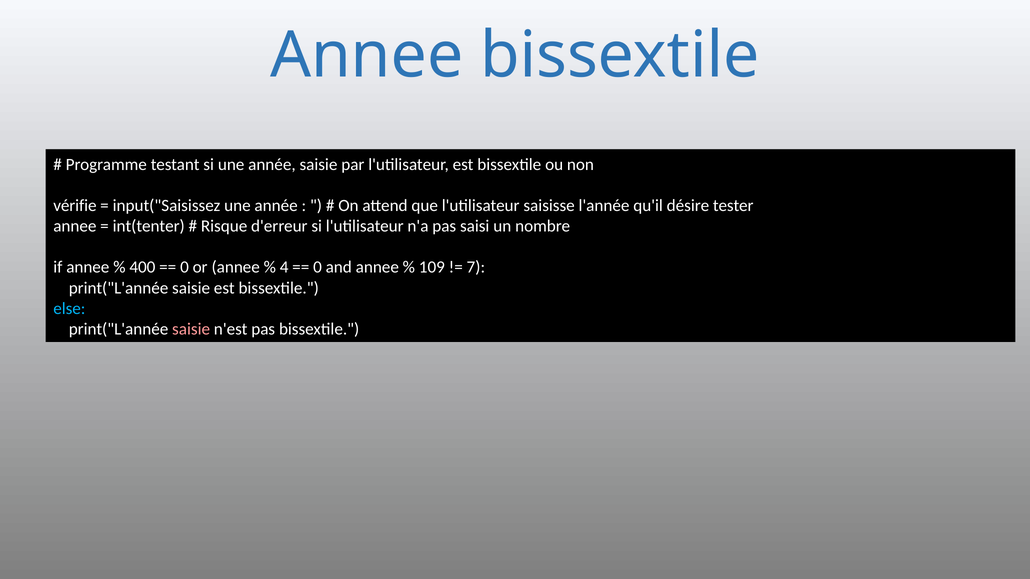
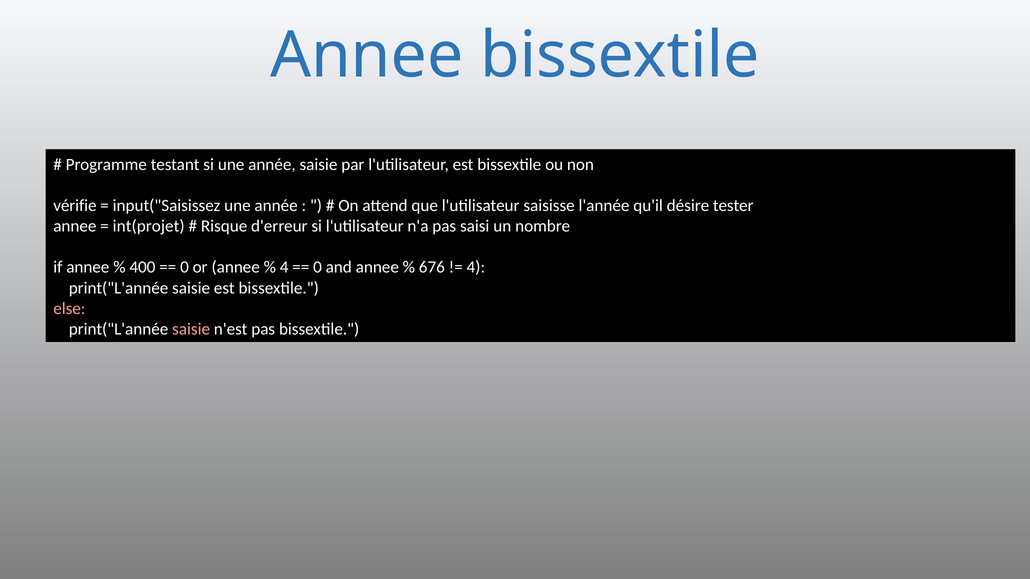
int(tenter: int(tenter -> int(projet (149, 226)
109: 109 -> 676 (432, 267)
7: 7 -> 4 (476, 267)
else colour: light blue -> pink (69, 309)
